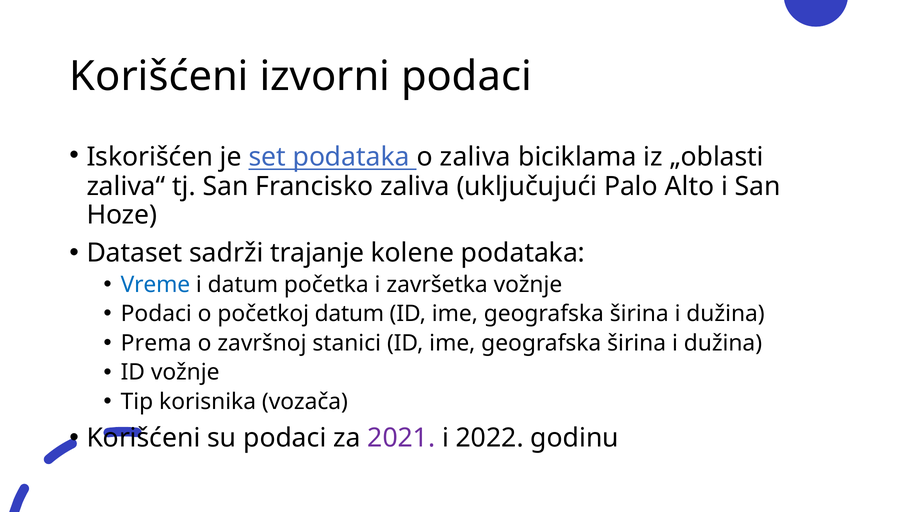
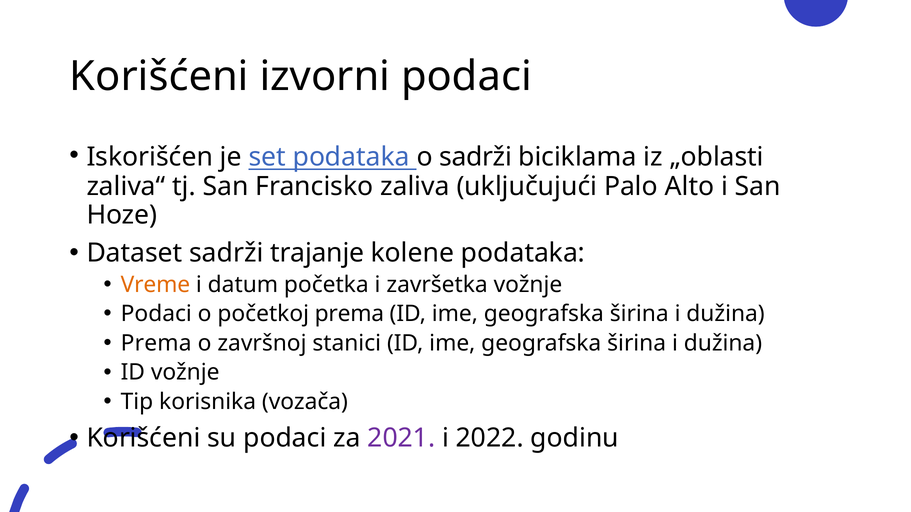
o zaliva: zaliva -> sadrži (476, 157)
Vreme colour: blue -> orange (155, 285)
početkoj datum: datum -> prema (349, 314)
